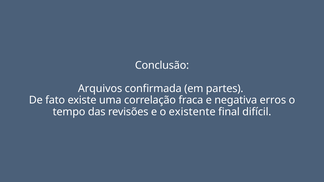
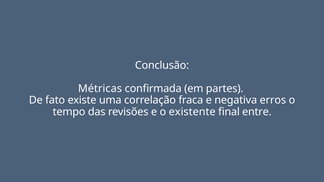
Arquivos: Arquivos -> Métricas (100, 89)
difícil: difícil -> entre (257, 112)
